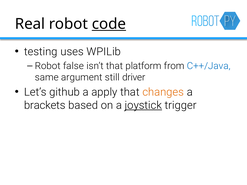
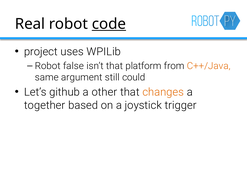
testing: testing -> project (41, 52)
C++/Java colour: blue -> orange (209, 66)
driver: driver -> could (134, 78)
apply: apply -> other (104, 92)
brackets: brackets -> together (45, 105)
joystick underline: present -> none (143, 105)
